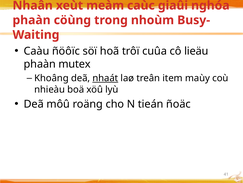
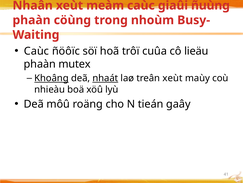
nghóa: nghóa -> ñuùng (210, 5)
Caàu: Caàu -> Caùc (36, 51)
Khoâng underline: none -> present (51, 78)
treân item: item -> xeùt (173, 78)
ñoäc: ñoäc -> gaây (178, 104)
